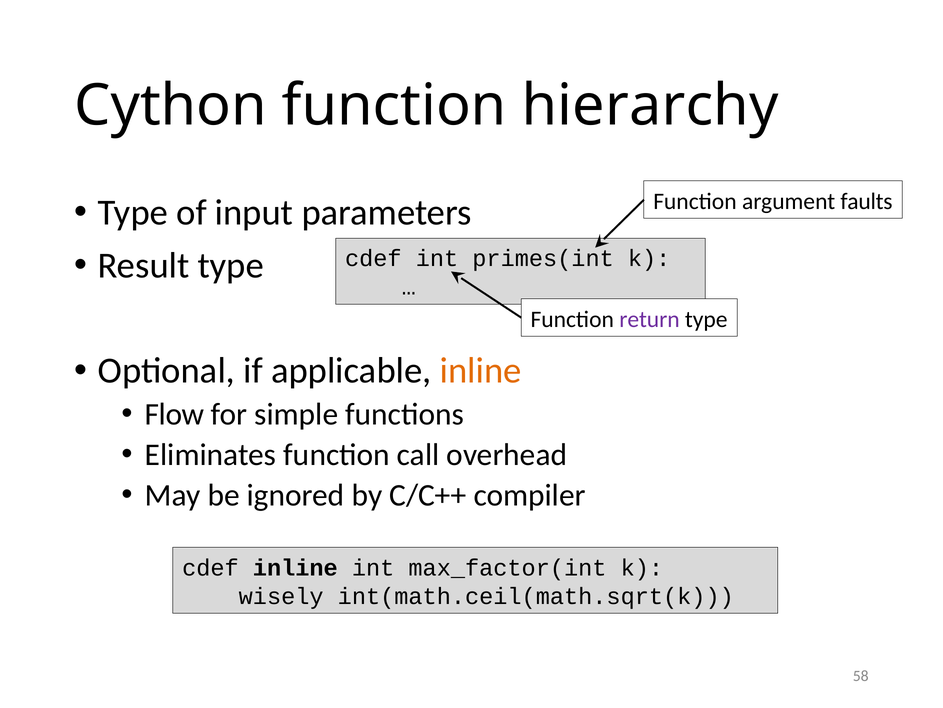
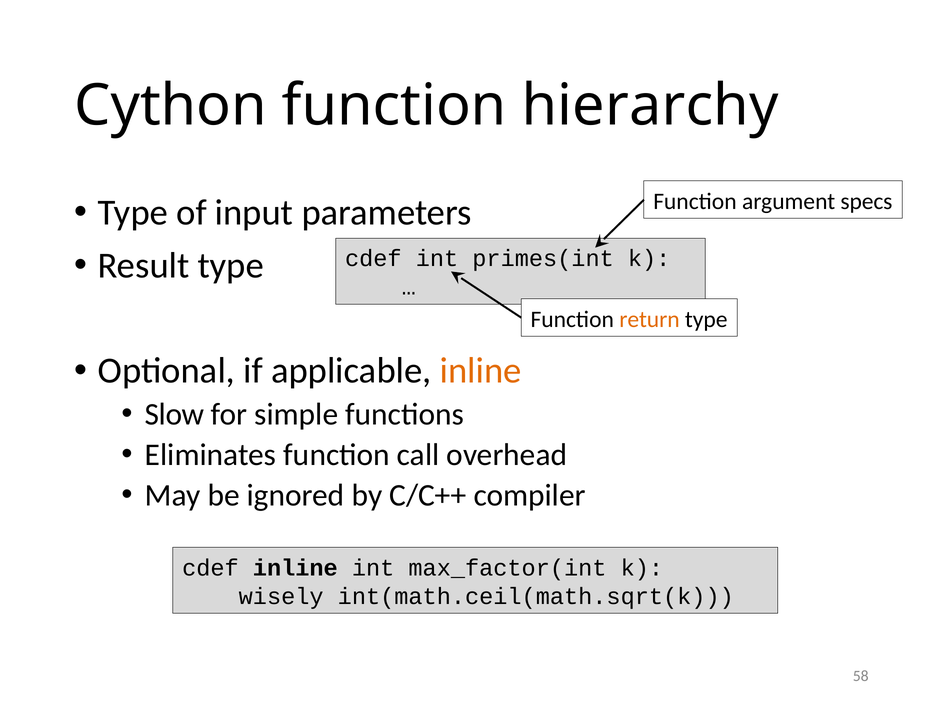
faults: faults -> specs (866, 201)
return colour: purple -> orange (649, 319)
Flow: Flow -> Slow (174, 414)
